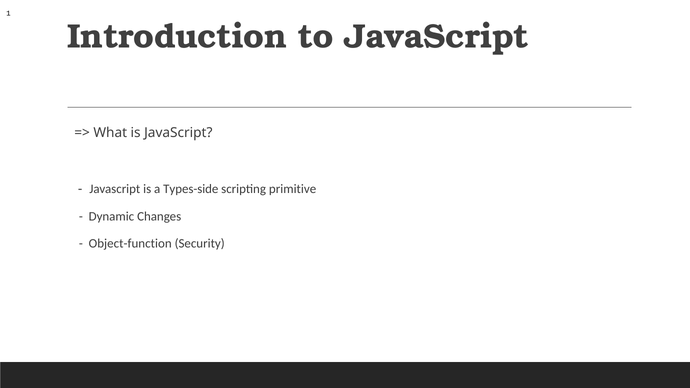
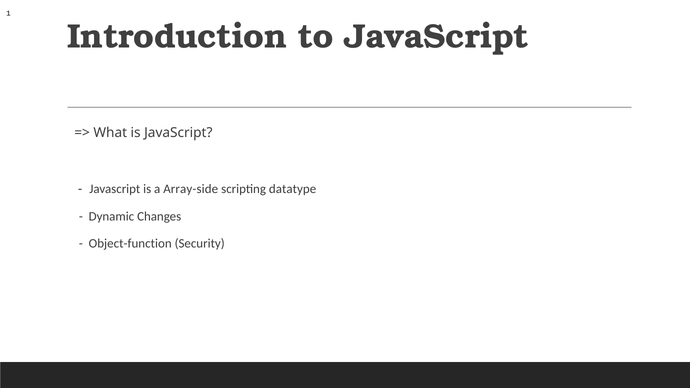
Types-side: Types-side -> Array-side (191, 189)
primitive: primitive -> datatype (293, 189)
